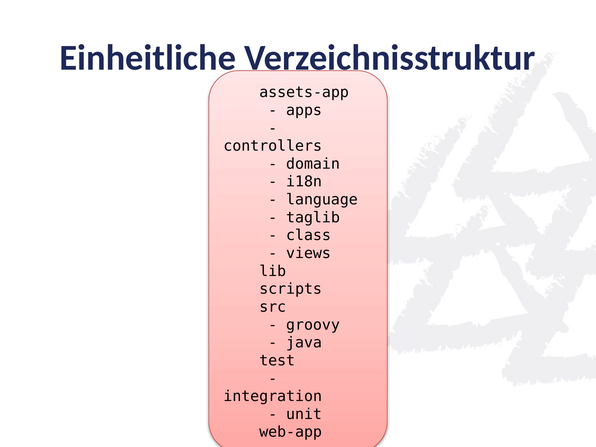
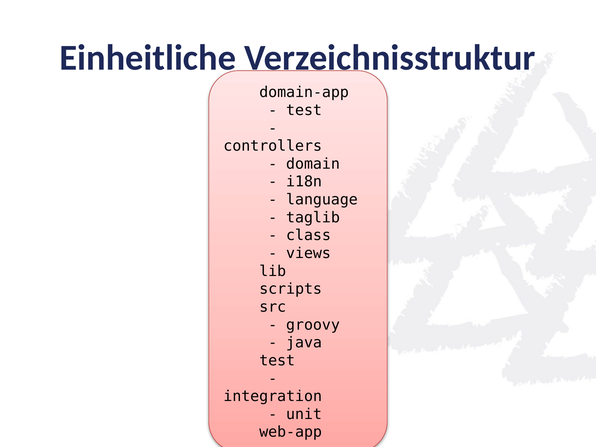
assets-app: assets-app -> domain-app (304, 92)
apps: apps -> test (304, 110)
